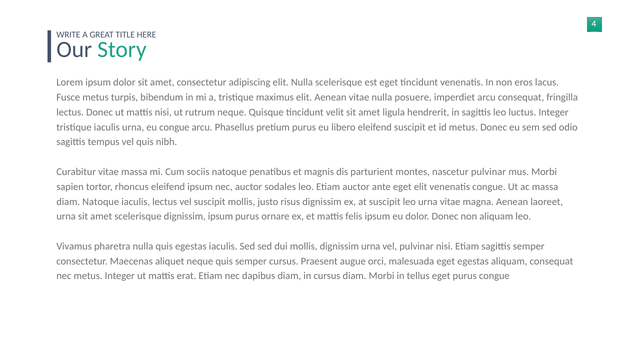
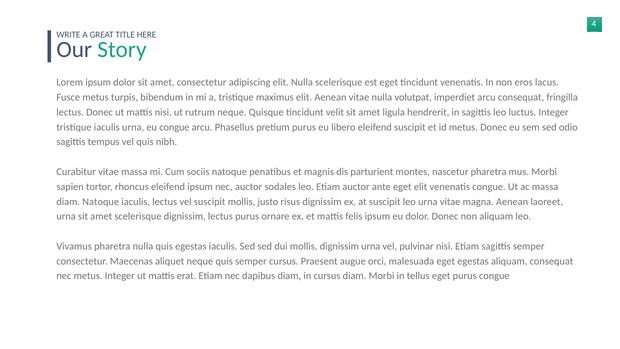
posuere: posuere -> volutpat (413, 97)
nascetur pulvinar: pulvinar -> pharetra (489, 172)
dignissim ipsum: ipsum -> lectus (220, 216)
